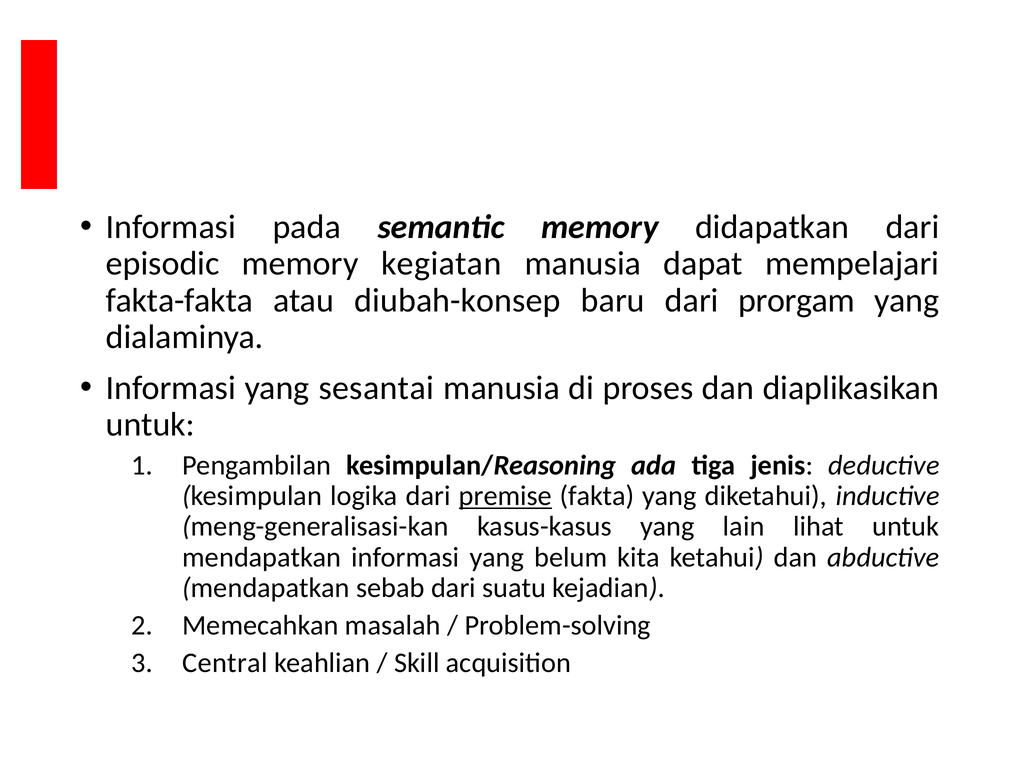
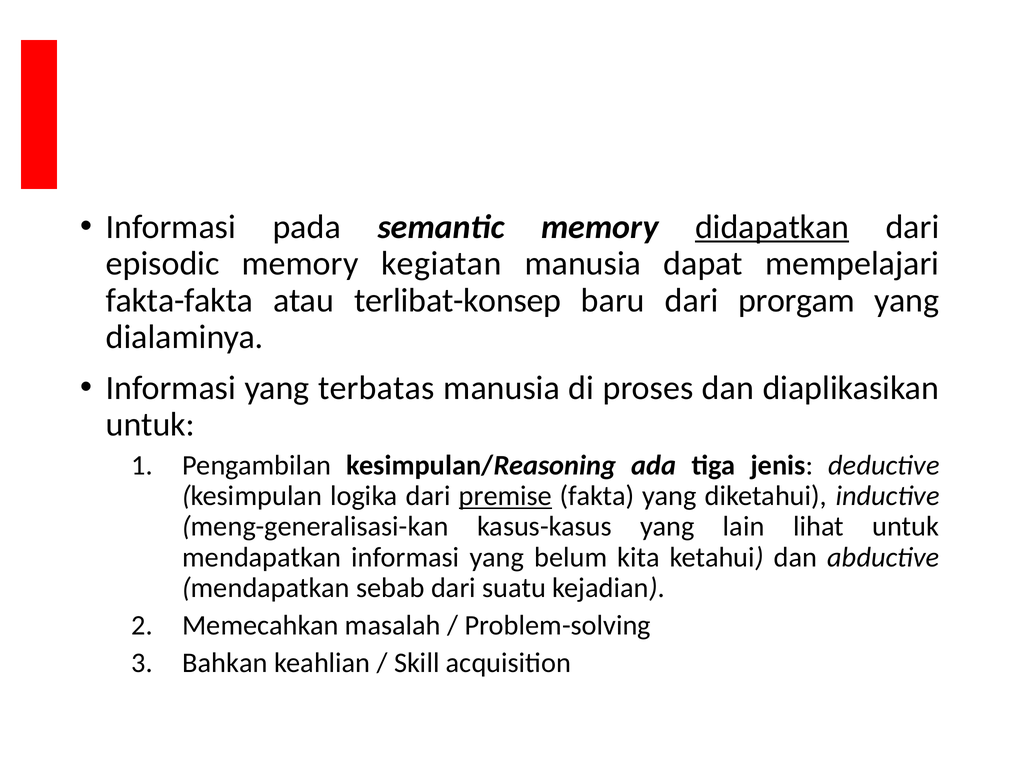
didapatkan underline: none -> present (772, 227)
diubah-konsep: diubah-konsep -> terlibat-konsep (458, 300)
sesantai: sesantai -> terbatas (376, 388)
Central: Central -> Bahkan (225, 663)
